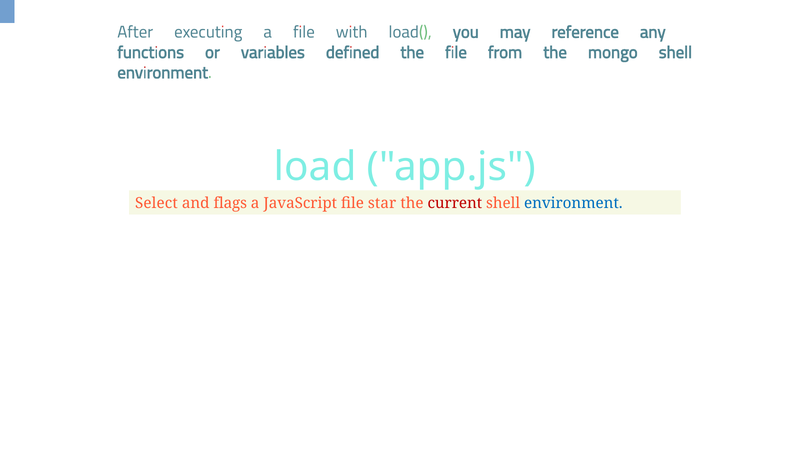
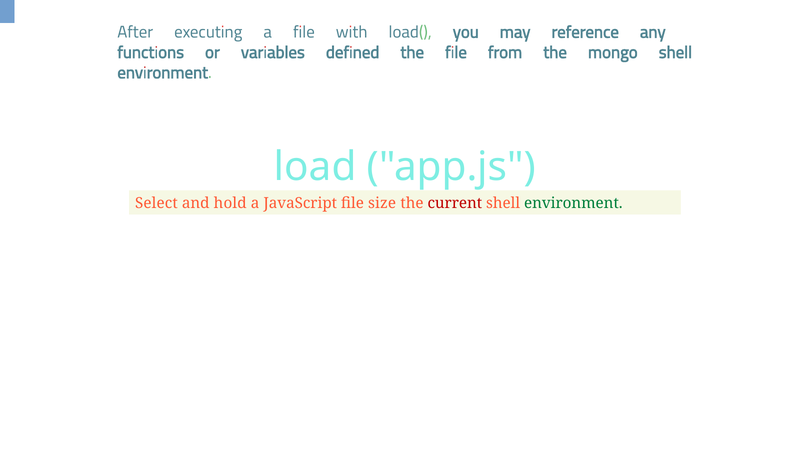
flags: flags -> hold (230, 203)
star: star -> size (382, 203)
environment colour: blue -> green (573, 203)
